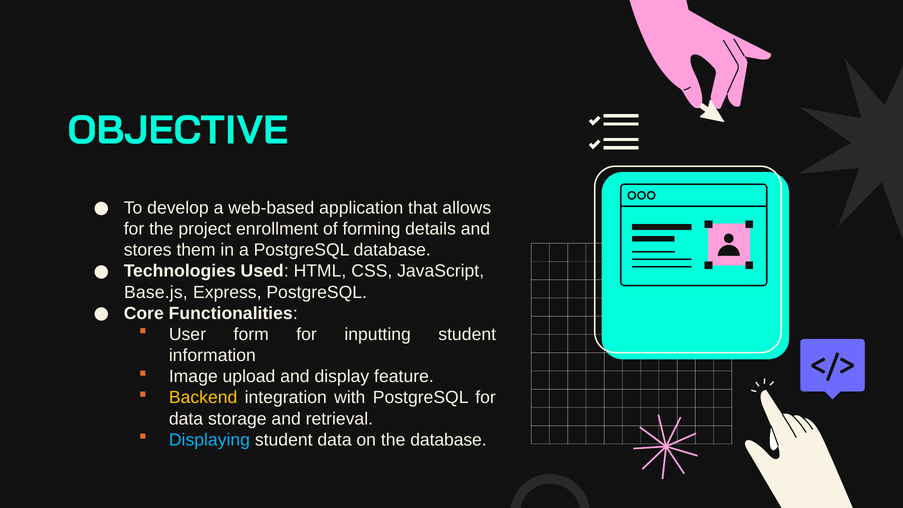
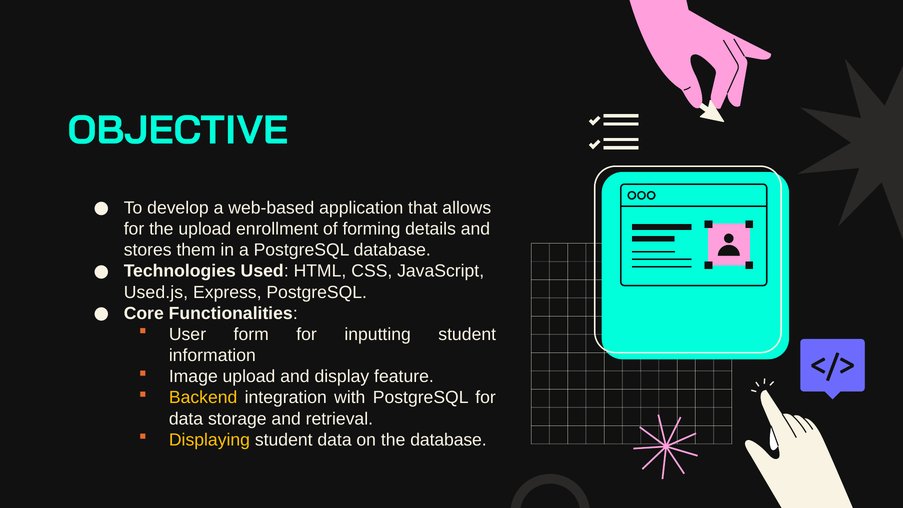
the project: project -> upload (205, 229)
Base.js: Base.js -> Used.js (156, 292)
Displaying colour: light blue -> yellow (209, 440)
